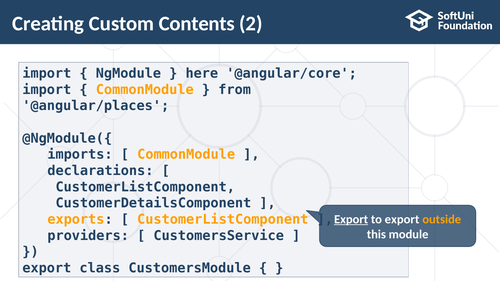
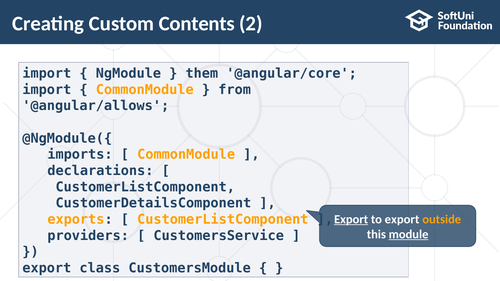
here: here -> them (202, 73)
@angular/places: @angular/places -> @angular/allows (96, 106)
module underline: none -> present (409, 235)
